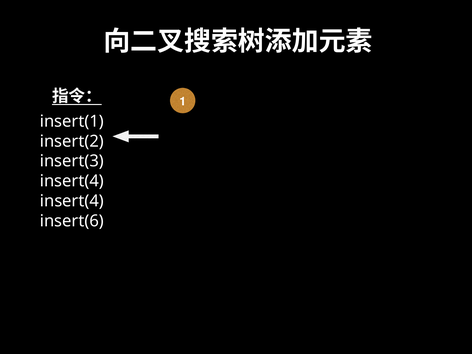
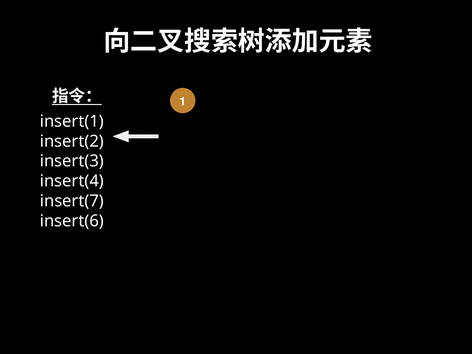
insert(4: insert(4 -> insert(7 (72, 201)
